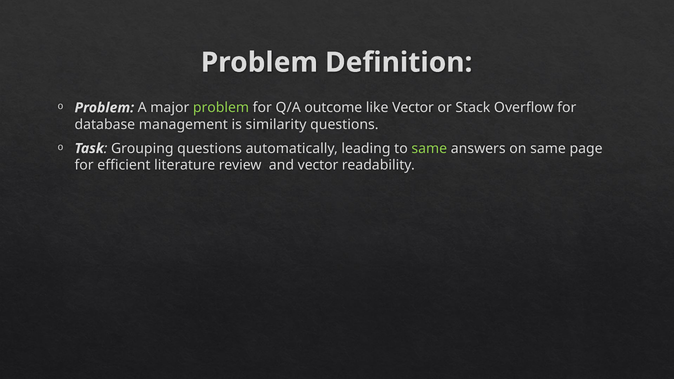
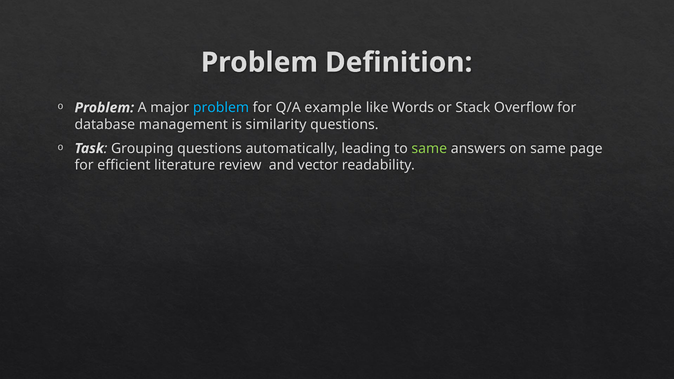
problem colour: light green -> light blue (221, 108)
outcome: outcome -> example (333, 108)
like Vector: Vector -> Words (413, 108)
